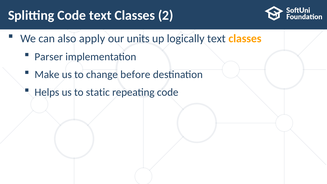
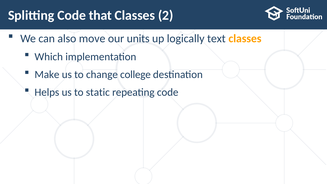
Code text: text -> that (100, 15)
apply: apply -> move (92, 38)
Parser: Parser -> Which (49, 57)
before: before -> college (135, 74)
